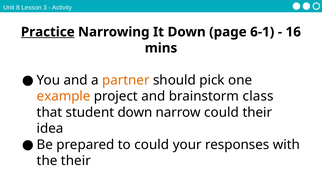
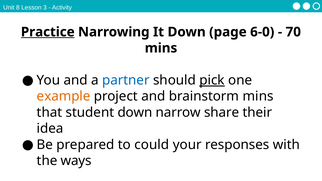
6-1: 6-1 -> 6-0 (262, 32)
16: 16 -> 70 (293, 32)
partner colour: orange -> blue (126, 80)
pick underline: none -> present (212, 80)
brainstorm class: class -> mins (258, 96)
narrow could: could -> share (222, 112)
the their: their -> ways (76, 161)
